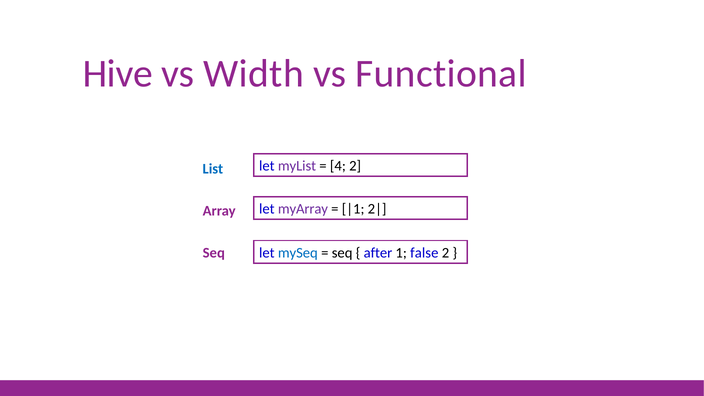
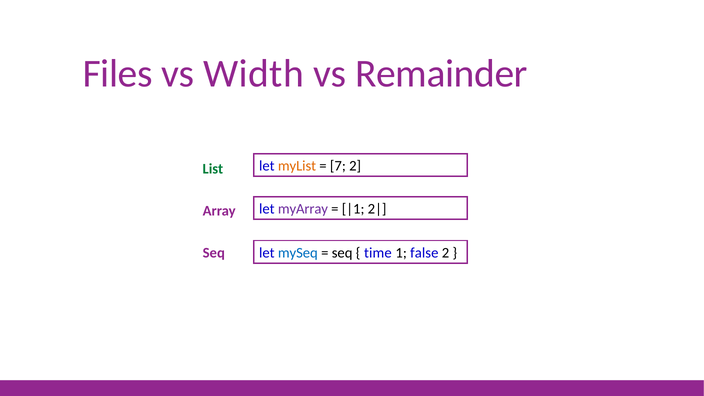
Hive: Hive -> Files (118, 74)
Functional: Functional -> Remainder (441, 74)
myList colour: purple -> orange (297, 166)
4: 4 -> 7 (338, 166)
List colour: blue -> green (213, 169)
after: after -> time (378, 253)
